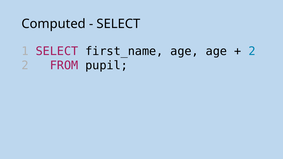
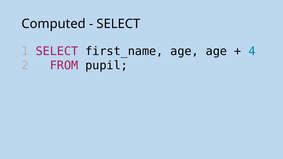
2: 2 -> 4 (252, 51)
